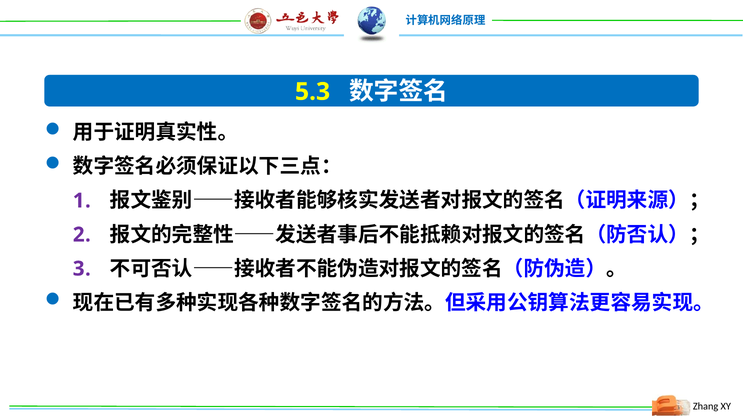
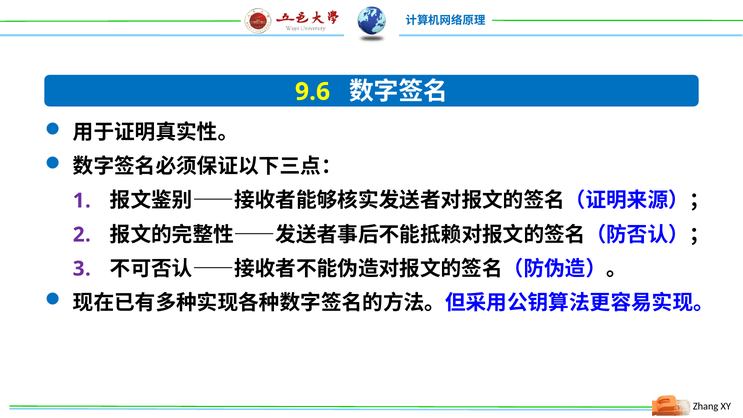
5.3: 5.3 -> 9.6 (313, 92)
